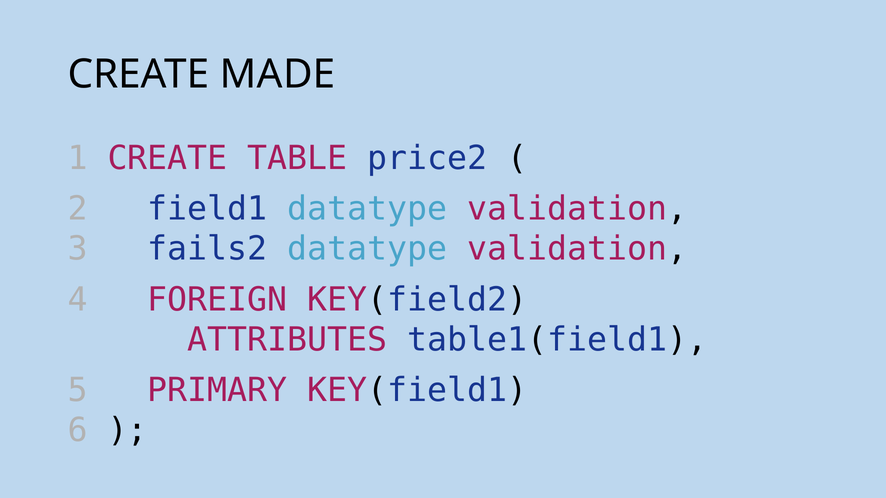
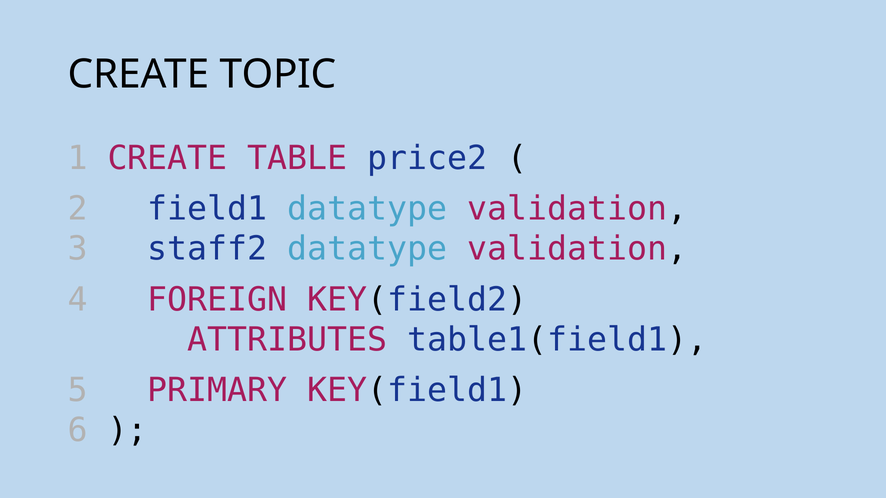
MADE: MADE -> TOPIC (278, 74)
fails2: fails2 -> staff2 (207, 249)
